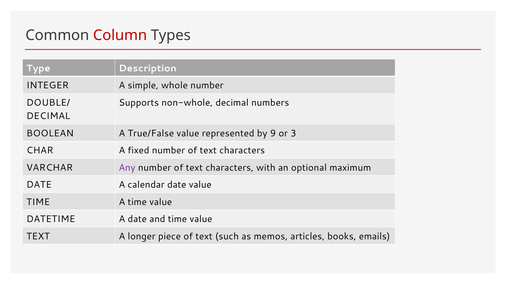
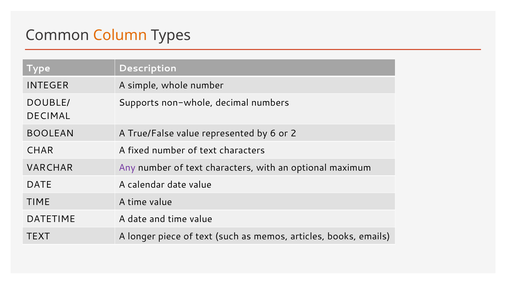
Column colour: red -> orange (120, 35)
9: 9 -> 6 (273, 134)
3: 3 -> 2 (293, 134)
